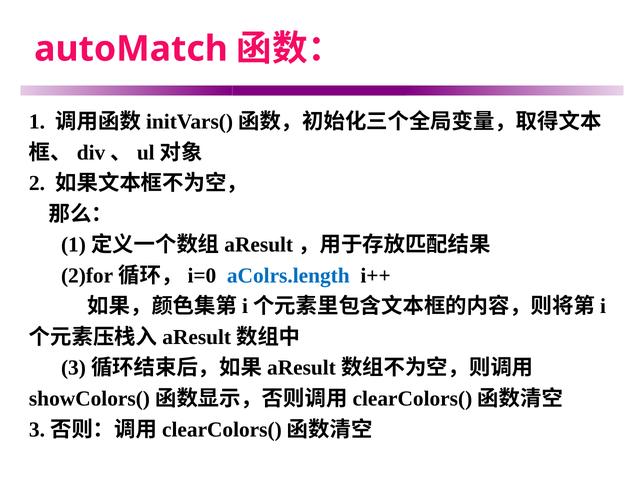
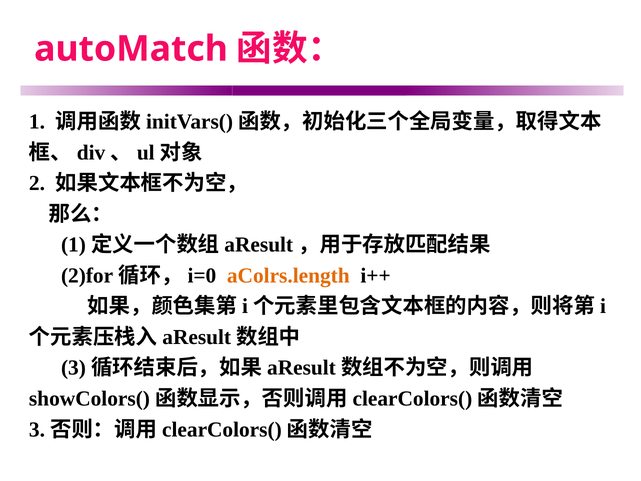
aColrs.length colour: blue -> orange (288, 275)
